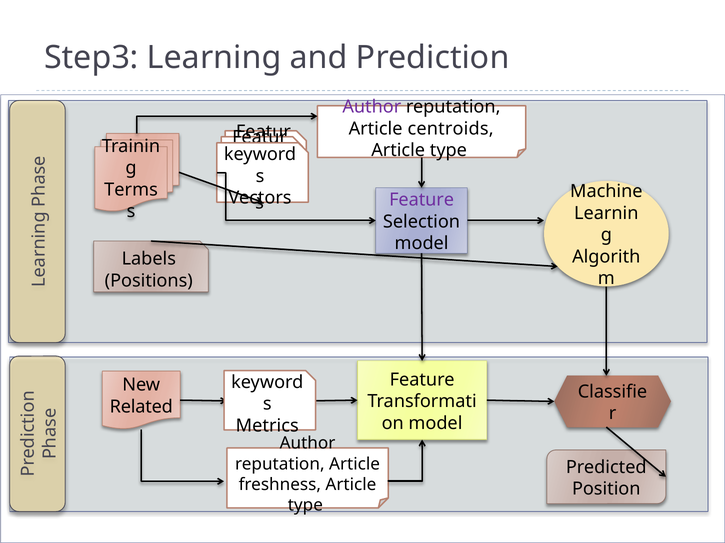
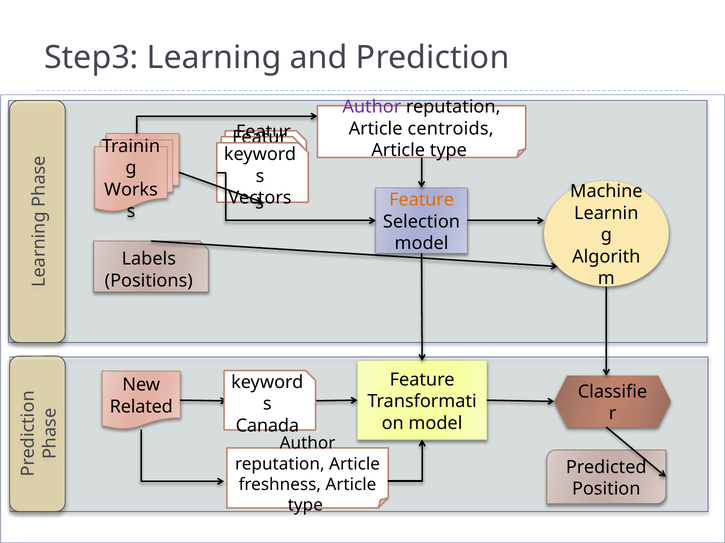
Terms: Terms -> Works (131, 190)
Feature colour: purple -> orange (422, 200)
Metrics: Metrics -> Canada (267, 426)
